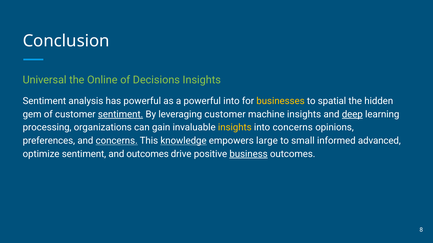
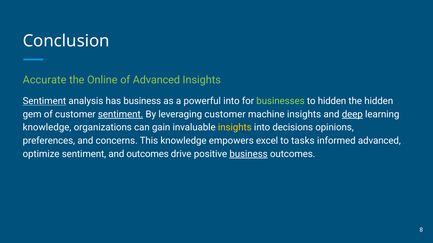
Universal: Universal -> Accurate (45, 80)
of Decisions: Decisions -> Advanced (156, 80)
Sentiment underline: none -> present (44, 101)
has powerful: powerful -> business (142, 101)
businesses colour: yellow -> light green (281, 101)
to spatial: spatial -> hidden (332, 101)
processing: processing -> knowledge (47, 128)
into concerns: concerns -> decisions (293, 128)
concerns underline: present -> none (117, 141)
knowledge underline: present -> none (183, 141)
large: large -> excel (267, 141)
small: small -> tasks (303, 141)
